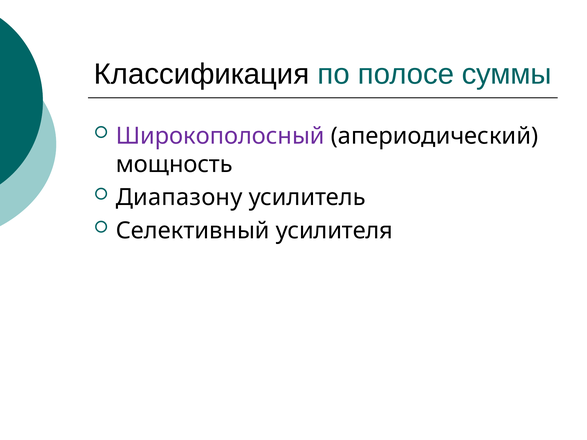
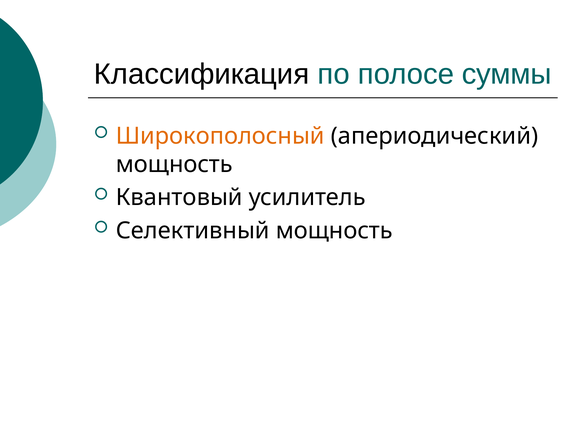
Широкополосный colour: purple -> orange (220, 136)
Диапазону: Диапазону -> Квантовый (179, 198)
Селективный усилителя: усилителя -> мощность (334, 231)
